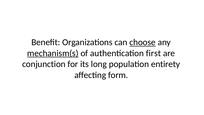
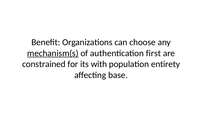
choose underline: present -> none (143, 42)
conjunction: conjunction -> constrained (44, 64)
long: long -> with (99, 64)
form: form -> base (118, 75)
